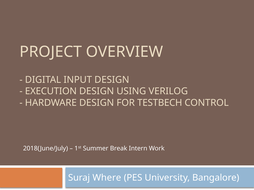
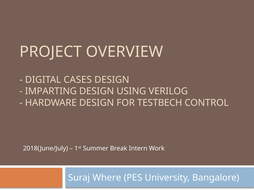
INPUT: INPUT -> CASES (78, 80)
EXECUTION: EXECUTION -> IMPARTING (51, 91)
